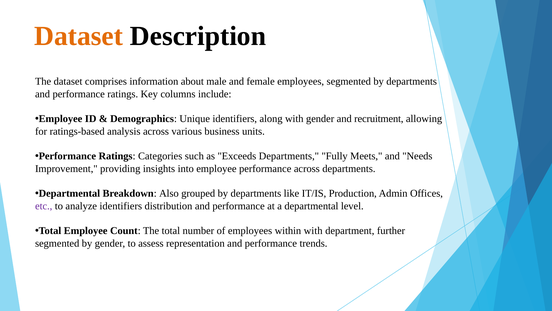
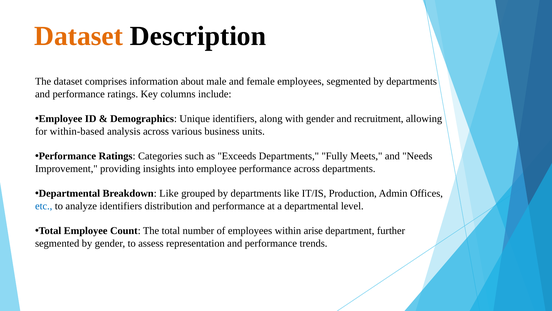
ratings-based: ratings-based -> within-based (77, 131)
Breakdown Also: Also -> Like (169, 193)
etc colour: purple -> blue (44, 206)
within with: with -> arise (313, 230)
